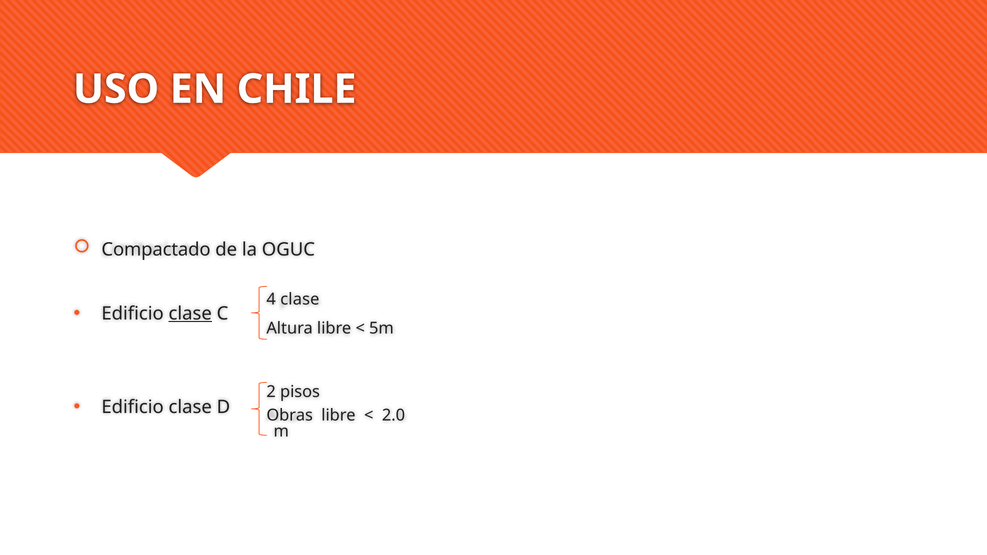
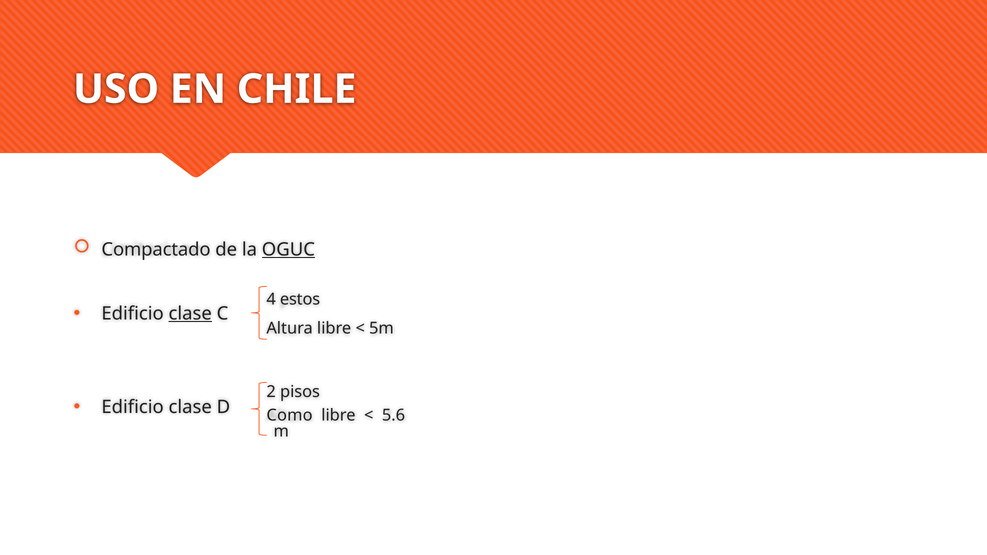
OGUC underline: none -> present (288, 250)
4 clase: clase -> estos (300, 300)
Obras: Obras -> Como (290, 415)
2.0: 2.0 -> 5.6 (394, 415)
